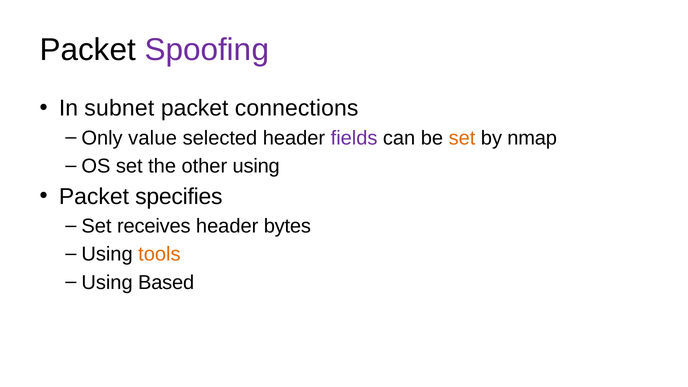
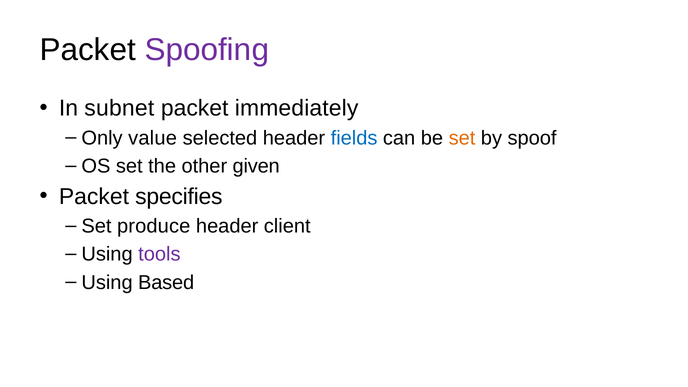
connections: connections -> immediately (297, 108)
fields colour: purple -> blue (354, 138)
nmap: nmap -> spoof (532, 138)
other using: using -> given (256, 166)
receives: receives -> produce (154, 226)
bytes: bytes -> client (287, 226)
tools colour: orange -> purple (159, 254)
